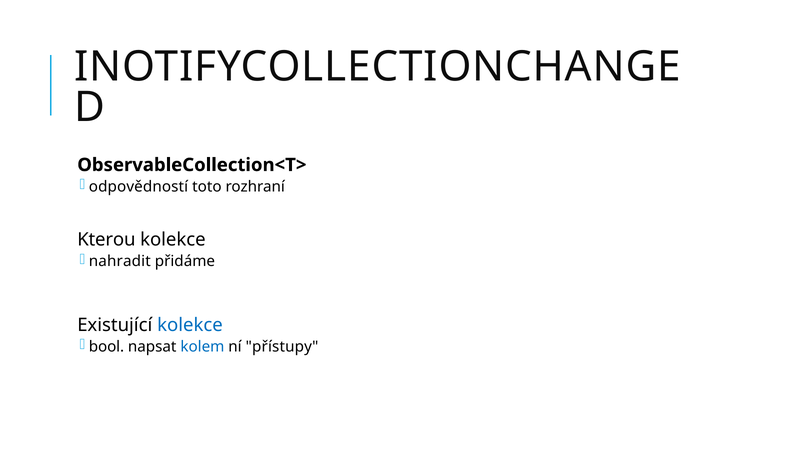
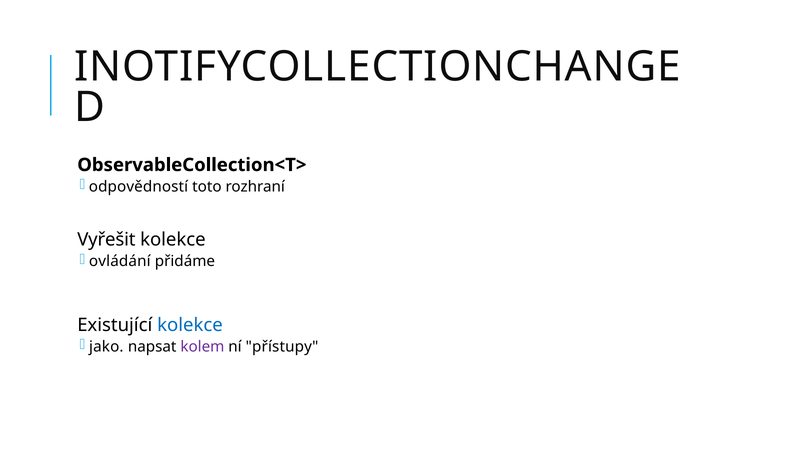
Kterou: Kterou -> Vyřešit (106, 240)
nahradit: nahradit -> ovládání (120, 262)
bool: bool -> jako (106, 347)
kolem colour: blue -> purple (202, 347)
